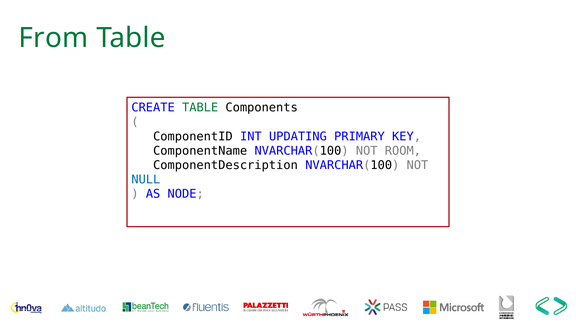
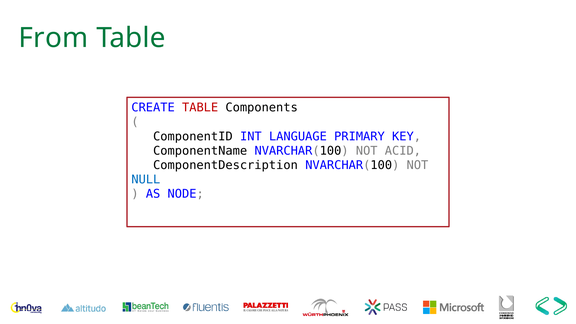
TABLE colour: green -> red (200, 108)
UPDATING: UPDATING -> LANGUAGE (298, 136)
ROOM: ROOM -> ACID (403, 151)
